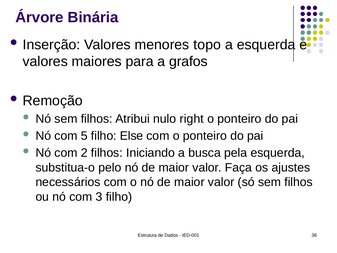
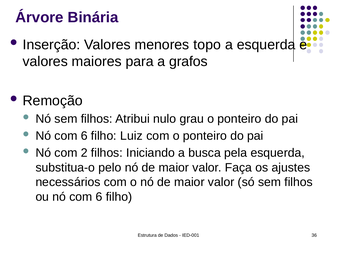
right: right -> grau (192, 119)
5: 5 -> 6 (84, 136)
Else: Else -> Luiz (131, 136)
ou nó com 3: 3 -> 6 (99, 197)
